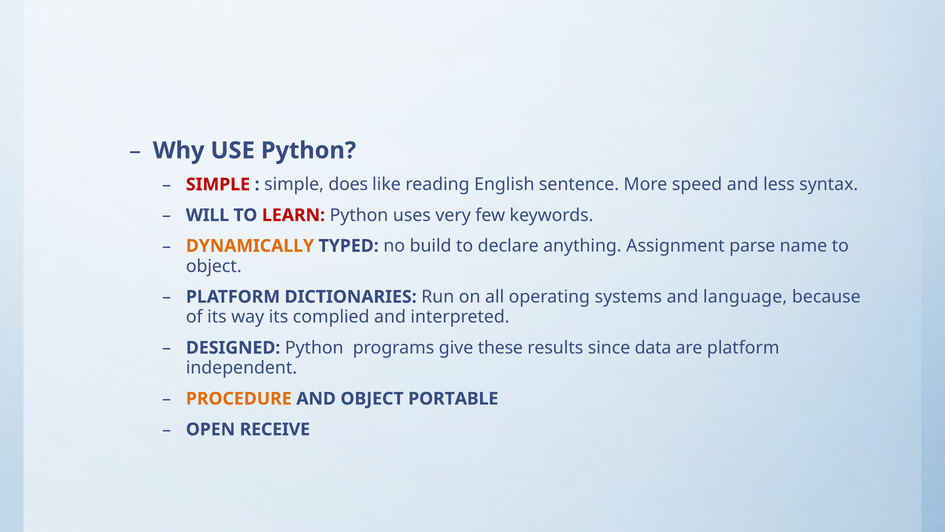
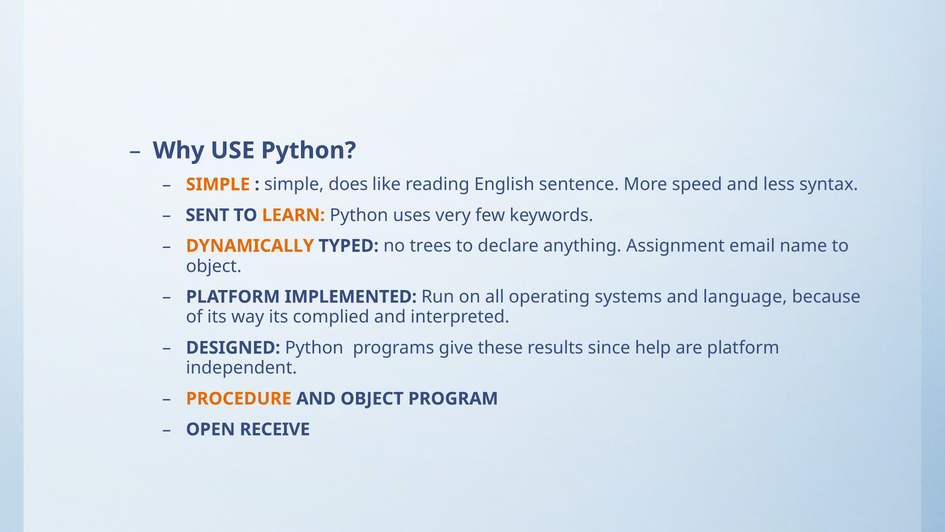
SIMPLE colour: red -> orange (218, 184)
WILL: WILL -> SENT (207, 215)
LEARN colour: red -> orange (293, 215)
build: build -> trees (431, 246)
parse: parse -> email (752, 246)
DICTIONARIES: DICTIONARIES -> IMPLEMENTED (351, 297)
data: data -> help (653, 348)
PORTABLE: PORTABLE -> PROGRAM (453, 399)
